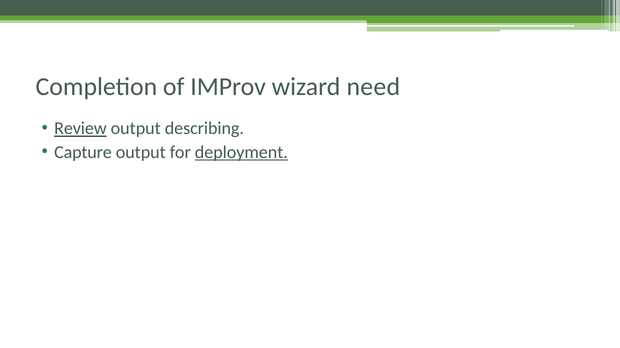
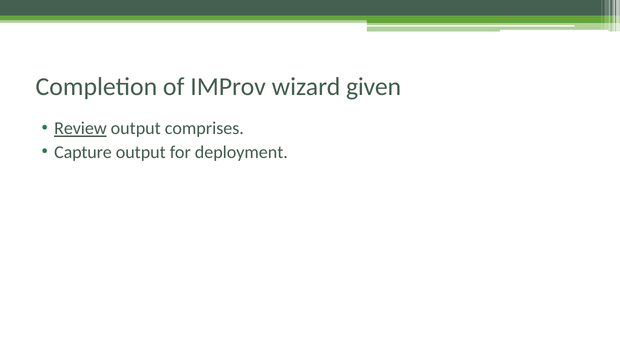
need: need -> given (374, 87)
describing: describing -> comprises (204, 129)
deployment underline: present -> none (241, 152)
